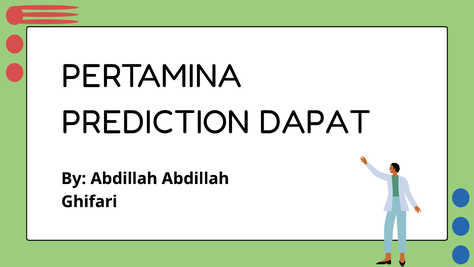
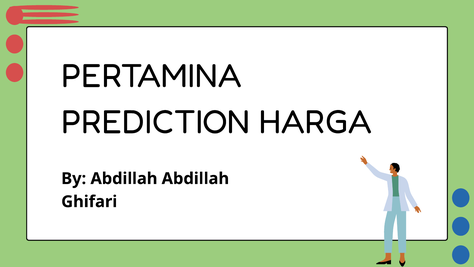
DAPAT: DAPAT -> HARGA (315, 122)
